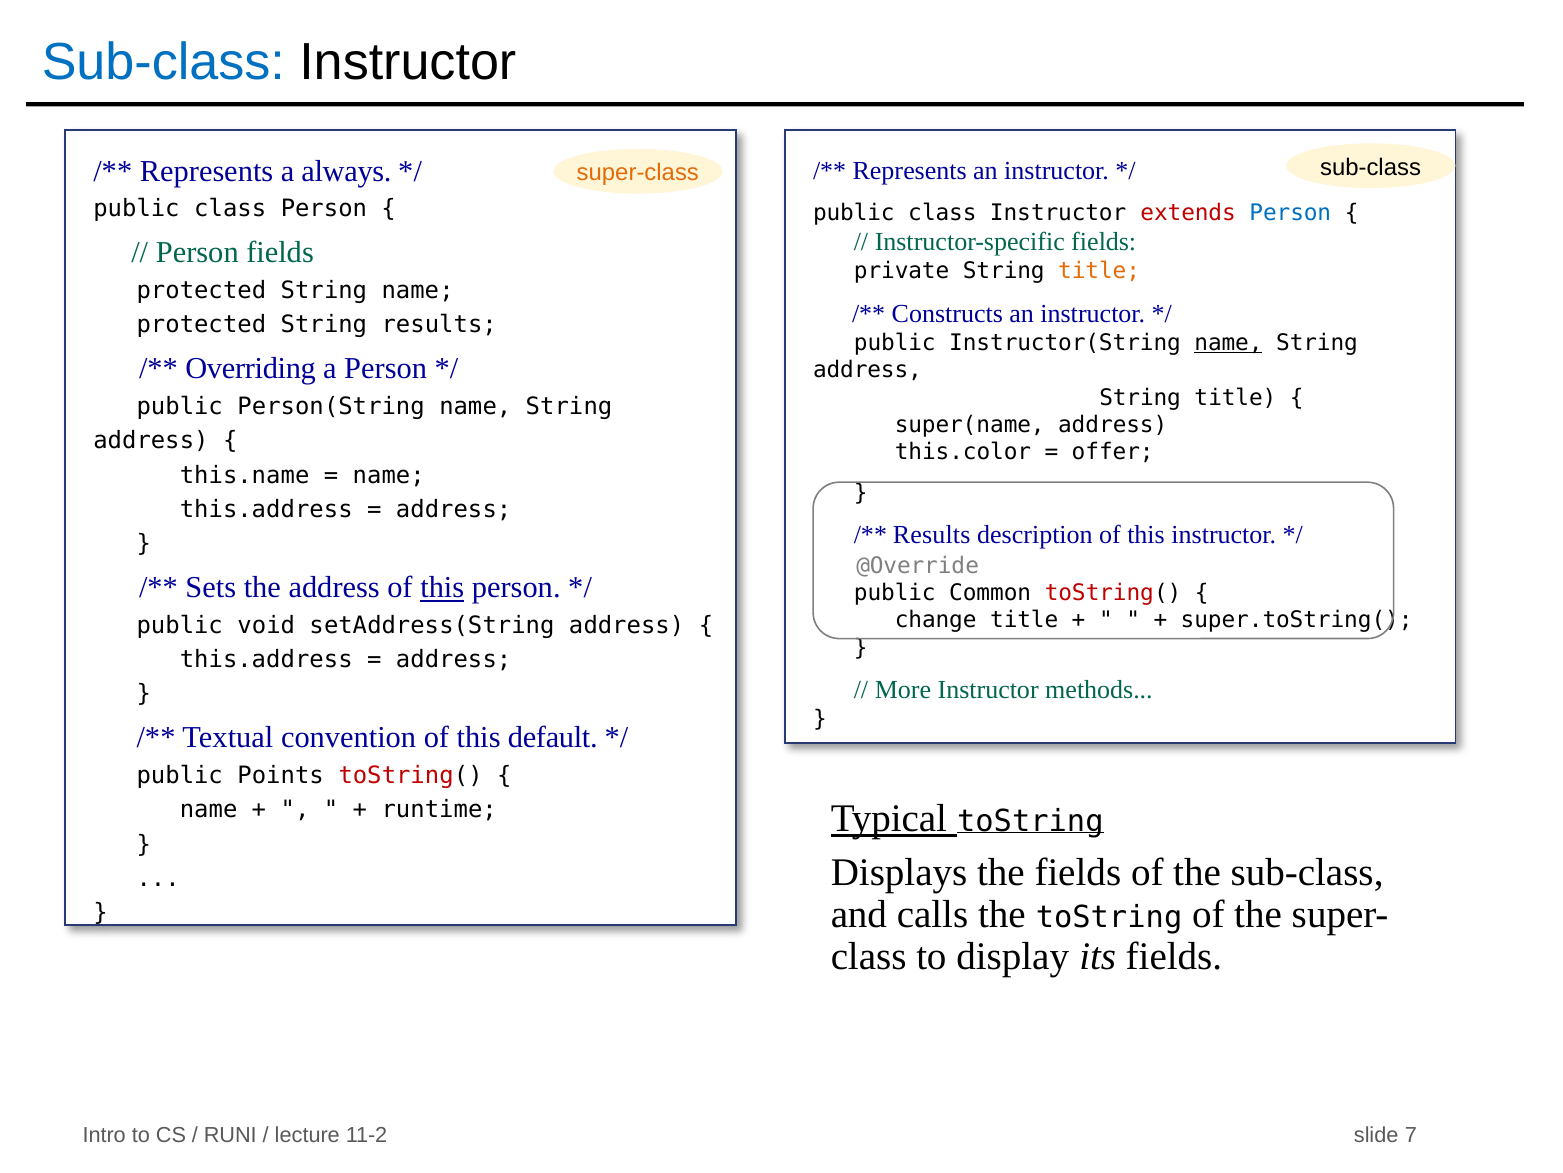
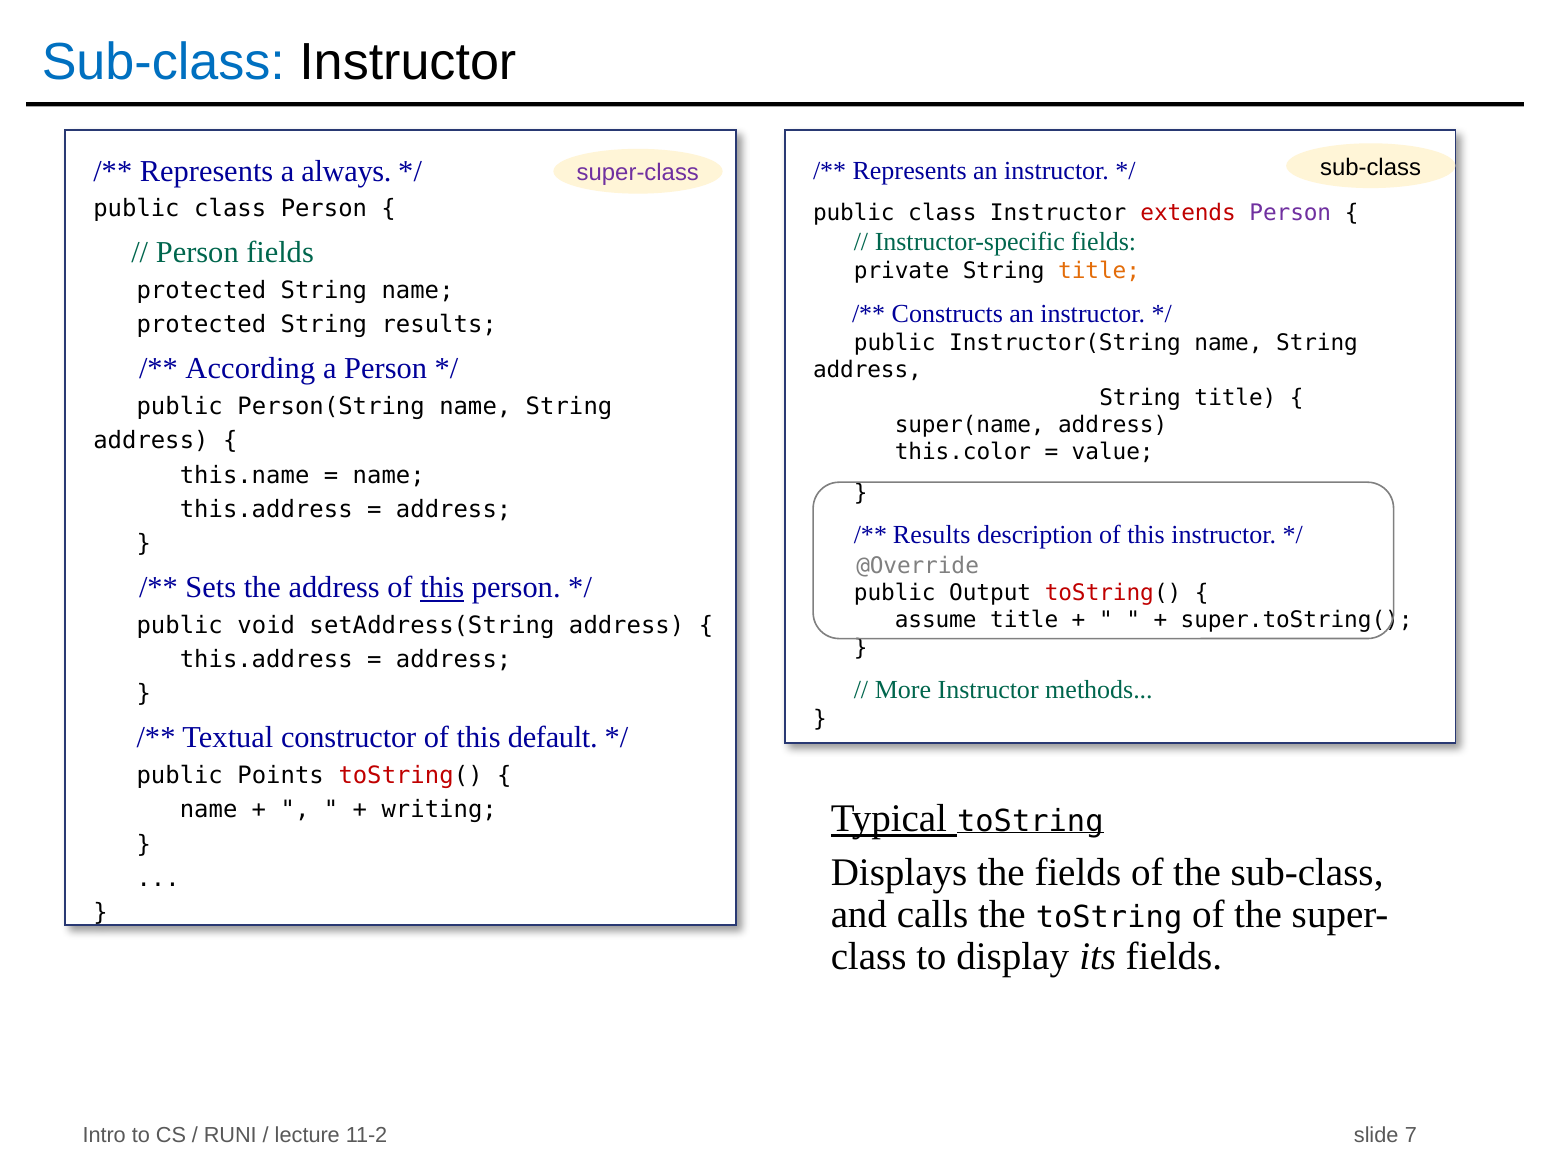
super-class colour: orange -> purple (638, 173)
Person colour: blue -> purple (1290, 213)
name underline: present -> none (1228, 343)
Overriding: Overriding -> According (250, 369)
offer: offer -> value (1113, 452)
Common: Common -> Output (990, 593)
change: change -> assume (936, 620)
convention: convention -> constructor (349, 737)
runtime: runtime -> writing (439, 809)
